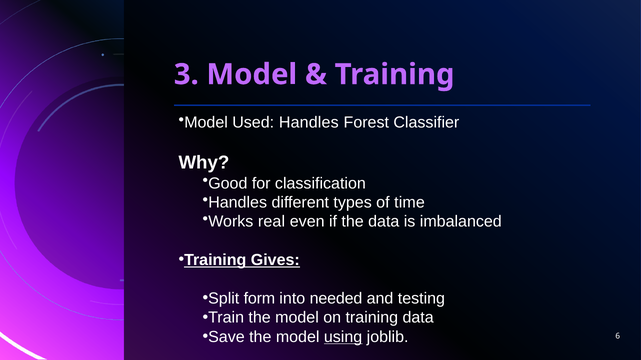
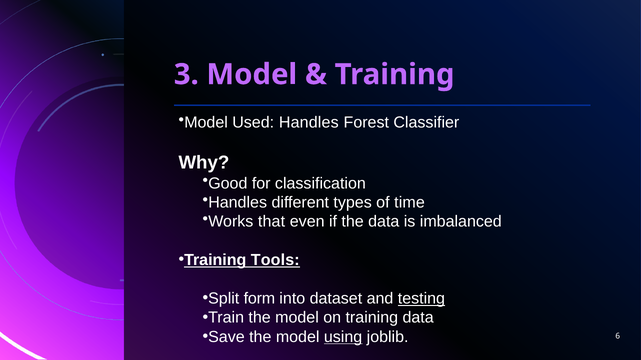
real: real -> that (272, 222)
Gives: Gives -> Tools (275, 260)
needed: needed -> dataset (336, 299)
testing underline: none -> present (421, 299)
